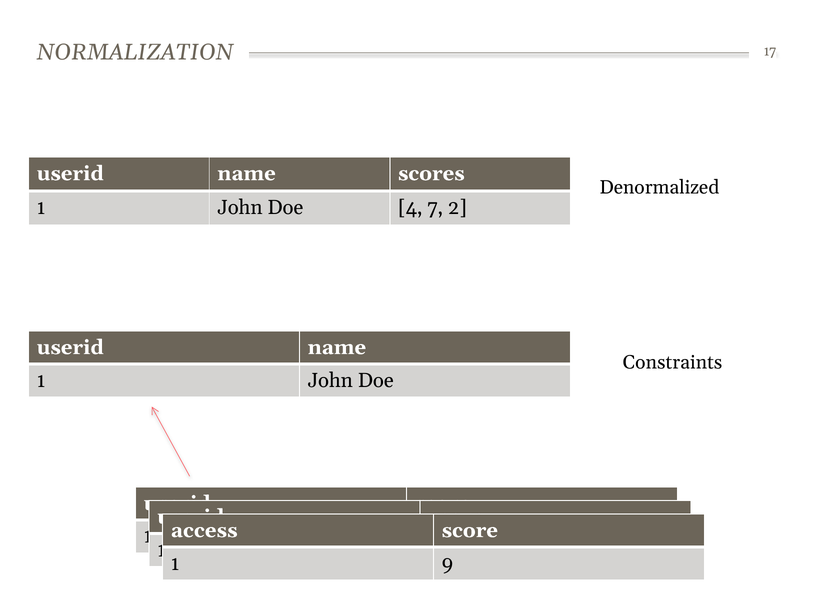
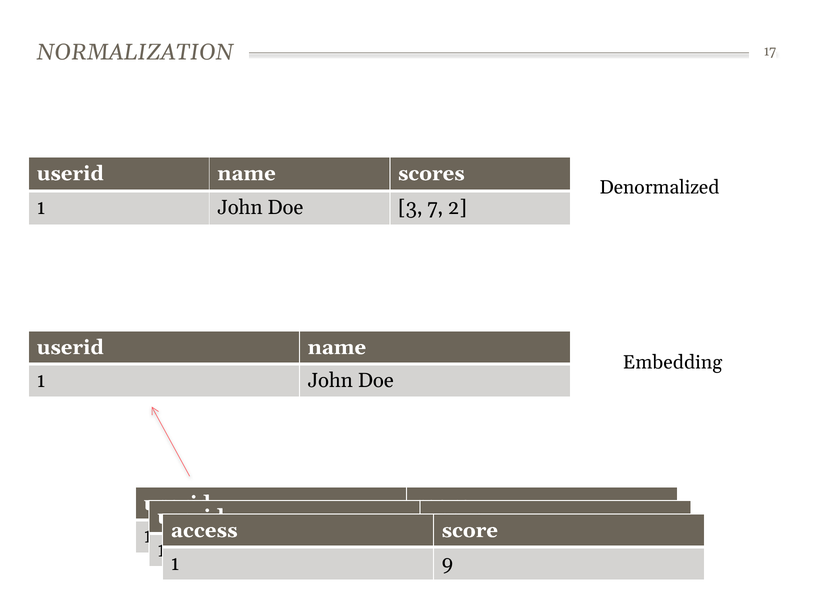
4: 4 -> 3 (410, 207)
Constraints: Constraints -> Embedding (672, 362)
